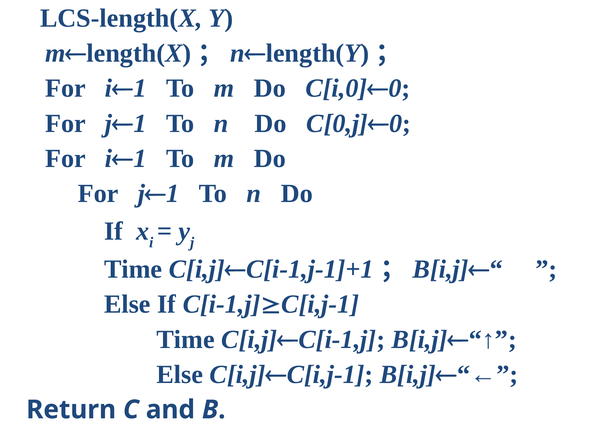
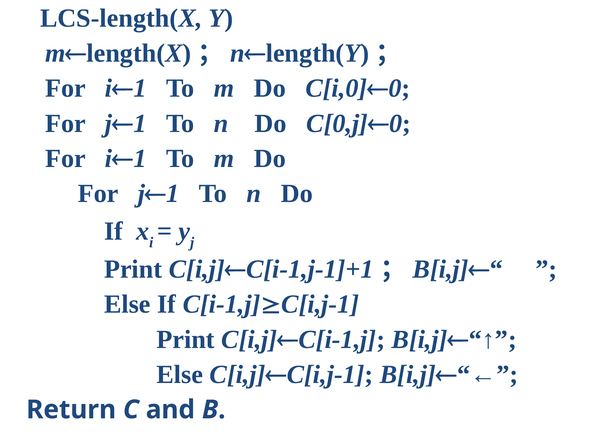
Time: Time -> Print (133, 269)
Time: Time -> Print (186, 339)
